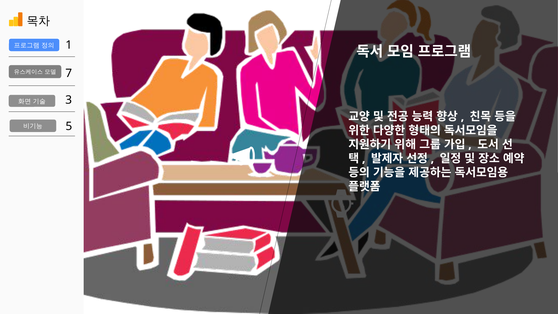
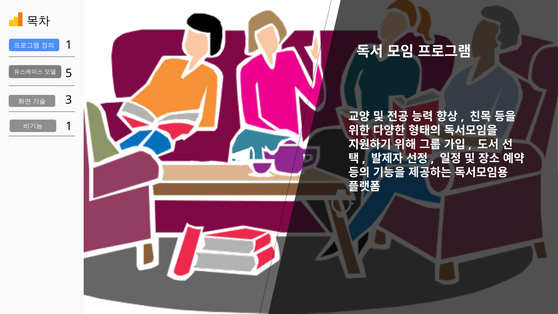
7: 7 -> 5 (69, 73)
5: 5 -> 1 (69, 126)
